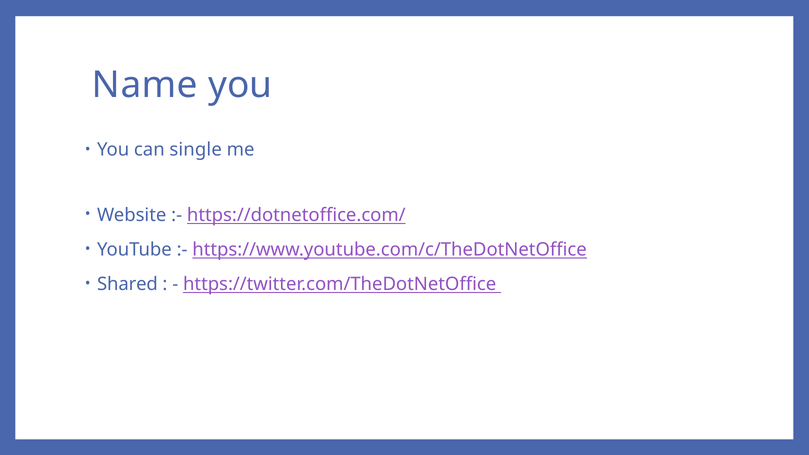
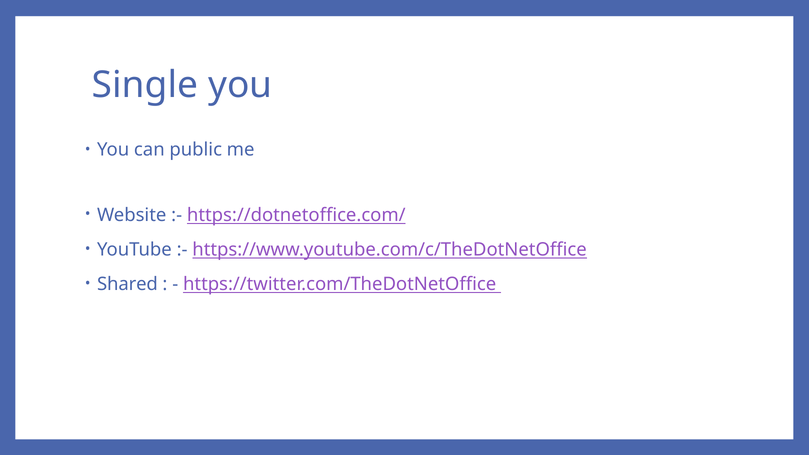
Name: Name -> Single (145, 85)
single: single -> public (196, 149)
